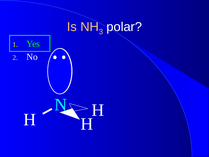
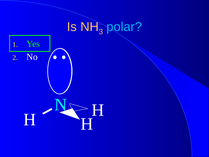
polar colour: white -> light blue (124, 27)
